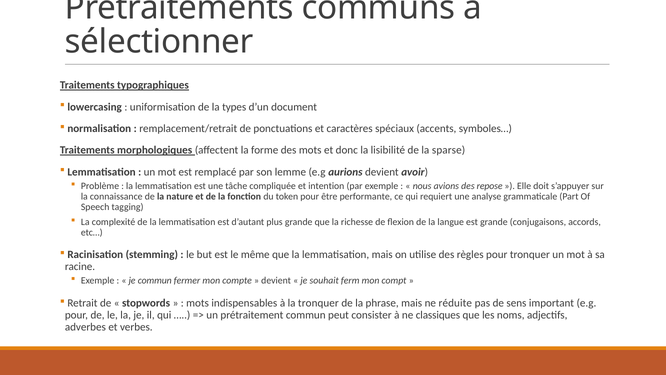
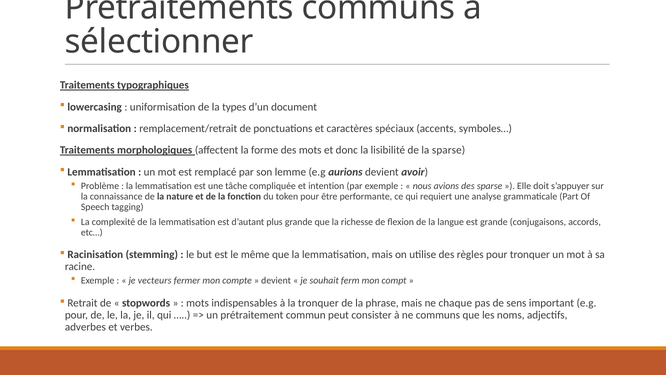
des repose: repose -> sparse (490, 186)
je commun: commun -> vecteurs (155, 280)
réduite: réduite -> chaque (455, 303)
ne classiques: classiques -> communs (438, 315)
